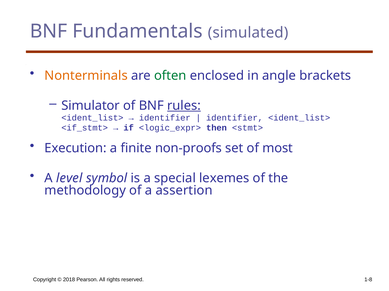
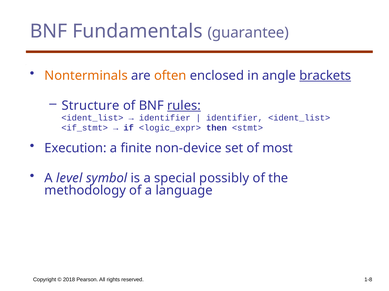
simulated: simulated -> guarantee (248, 33)
often colour: green -> orange (170, 76)
brackets underline: none -> present (325, 76)
Simulator: Simulator -> Structure (90, 106)
non-proofs: non-proofs -> non-device (188, 148)
lexemes: lexemes -> possibly (224, 178)
assertion: assertion -> language (184, 191)
